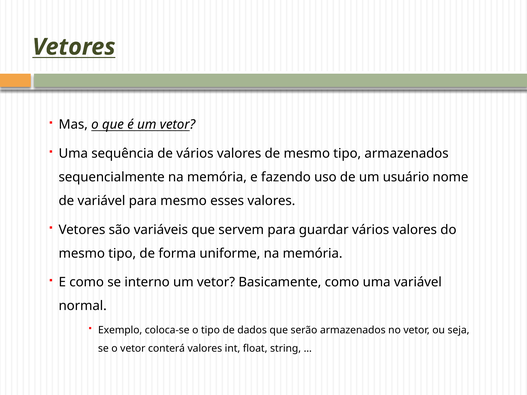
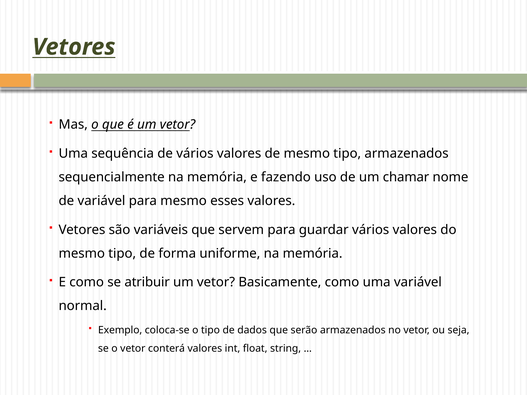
usuário: usuário -> chamar (406, 177)
interno: interno -> atribuir (147, 282)
